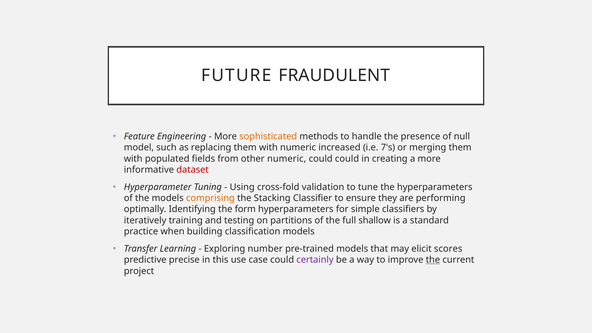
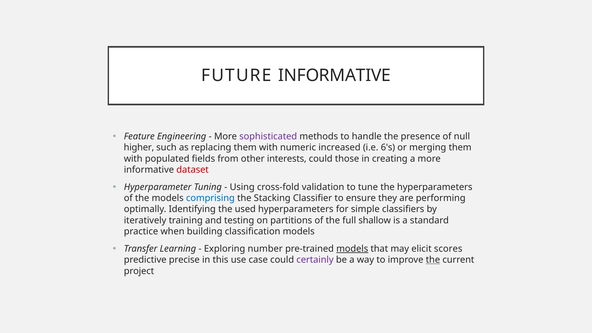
FUTURE FRAUDULENT: FRAUDULENT -> INFORMATIVE (335, 76)
sophisticated colour: orange -> purple (268, 137)
model: model -> higher (139, 148)
7's: 7's -> 6's (388, 148)
other numeric: numeric -> interests (287, 159)
could could: could -> those (347, 159)
comprising colour: orange -> blue (210, 198)
form: form -> used (245, 209)
models underline: none -> present (352, 249)
